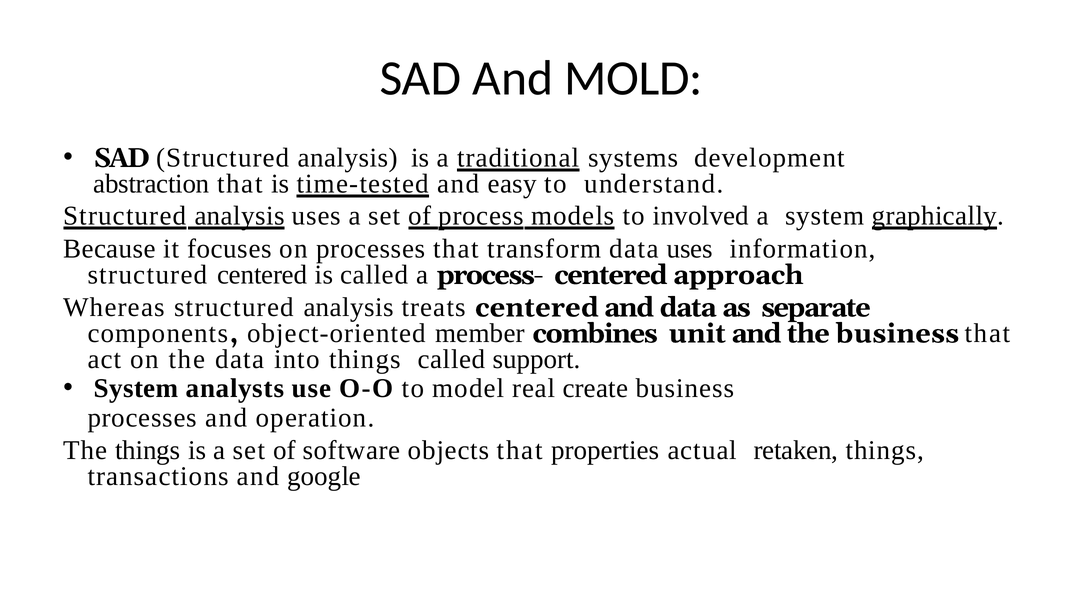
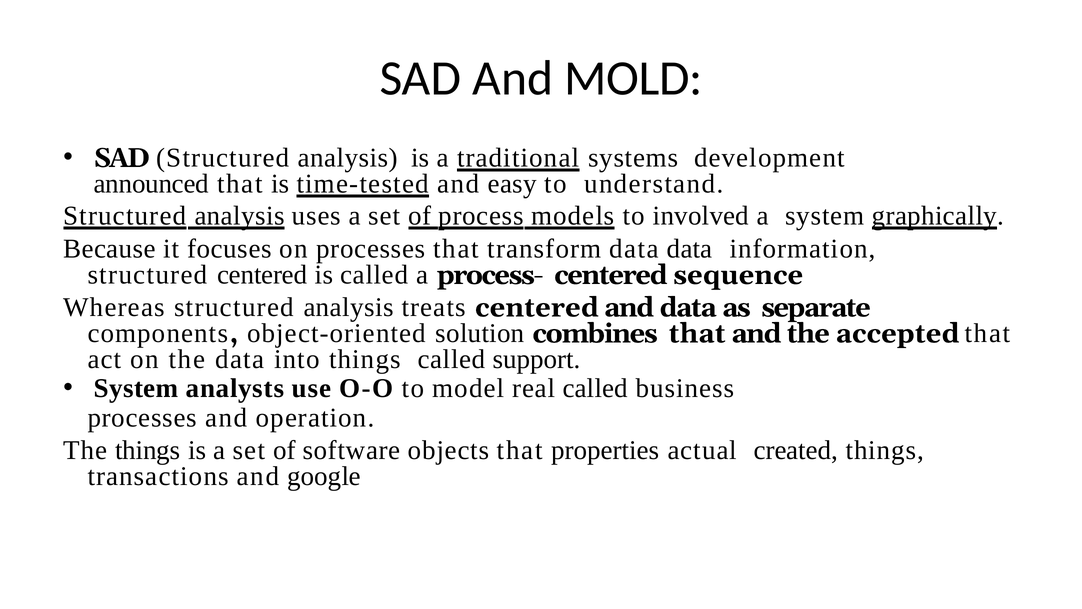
abstraction: abstraction -> announced (151, 184)
data uses: uses -> data (690, 249)
approach: approach -> sequence (738, 275)
member: member -> solution (480, 333)
combines unit: unit -> that (697, 333)
the business: business -> accepted (898, 333)
real create: create -> called (595, 388)
retaken: retaken -> created (796, 450)
